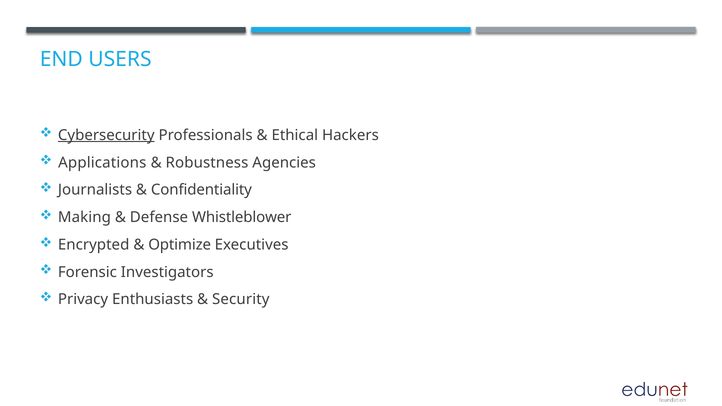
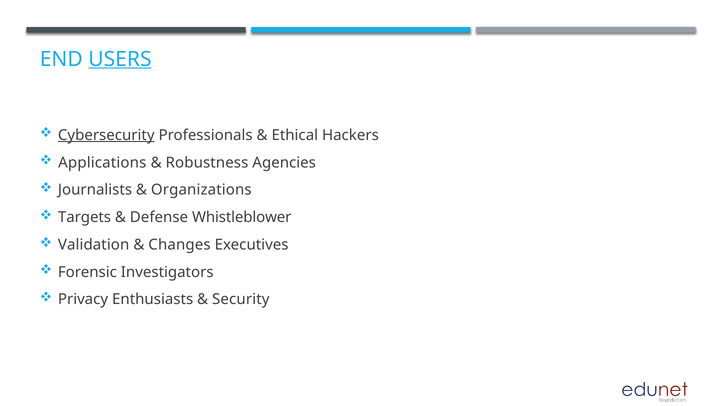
USERS underline: none -> present (120, 59)
Confidentiality: Confidentiality -> Organizations (201, 190)
Making: Making -> Targets (85, 217)
Encrypted: Encrypted -> Validation (94, 245)
Optimize: Optimize -> Changes (180, 245)
